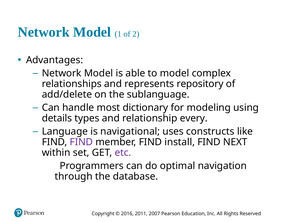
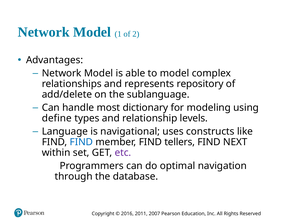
details: details -> define (57, 118)
every: every -> levels (194, 118)
FIND colour: purple -> blue (81, 142)
install: install -> tellers (180, 142)
